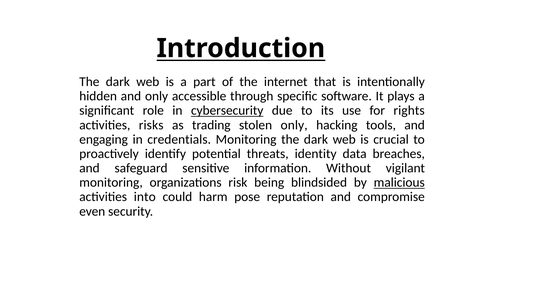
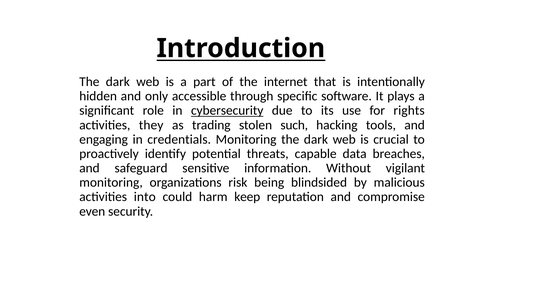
risks: risks -> they (151, 125)
stolen only: only -> such (294, 125)
identity: identity -> capable (316, 154)
malicious underline: present -> none (399, 182)
pose: pose -> keep (247, 197)
